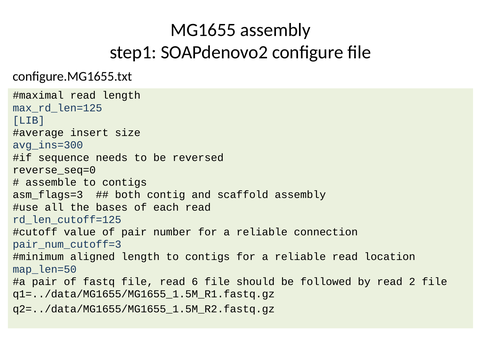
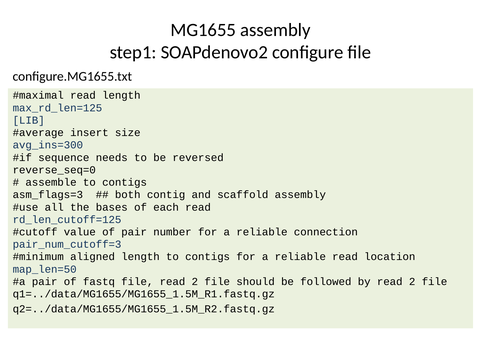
file read 6: 6 -> 2 (195, 281)
